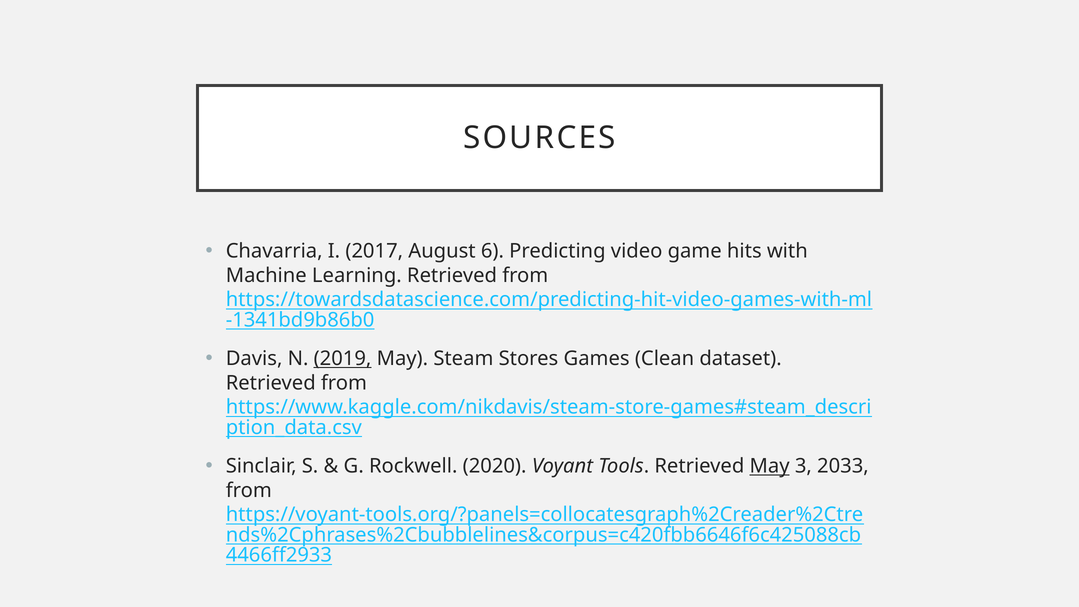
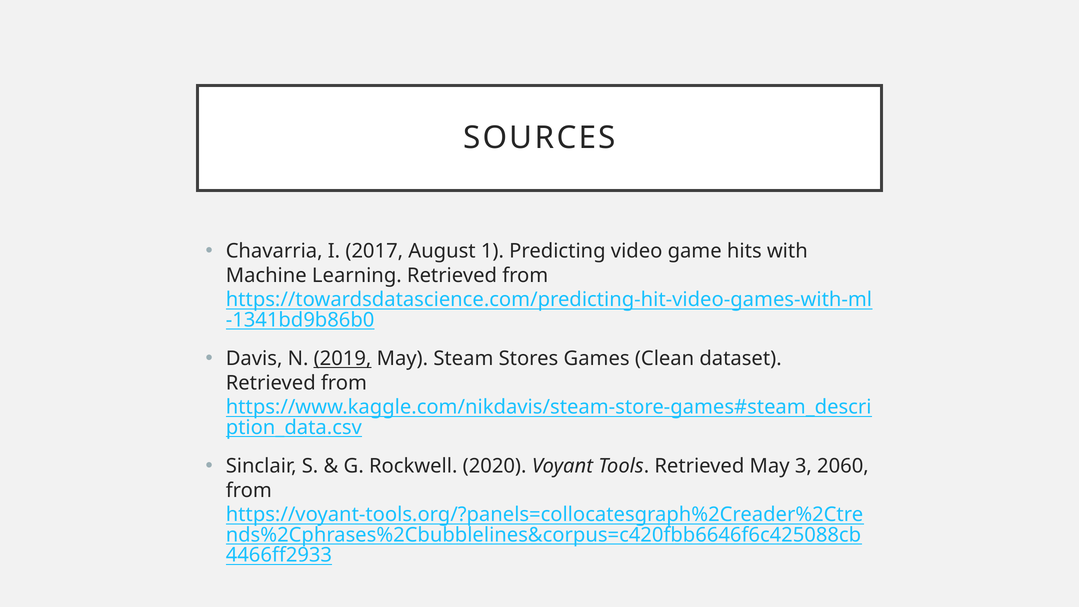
6: 6 -> 1 (492, 251)
May underline: present -> none (770, 466)
2033: 2033 -> 2060 (843, 466)
